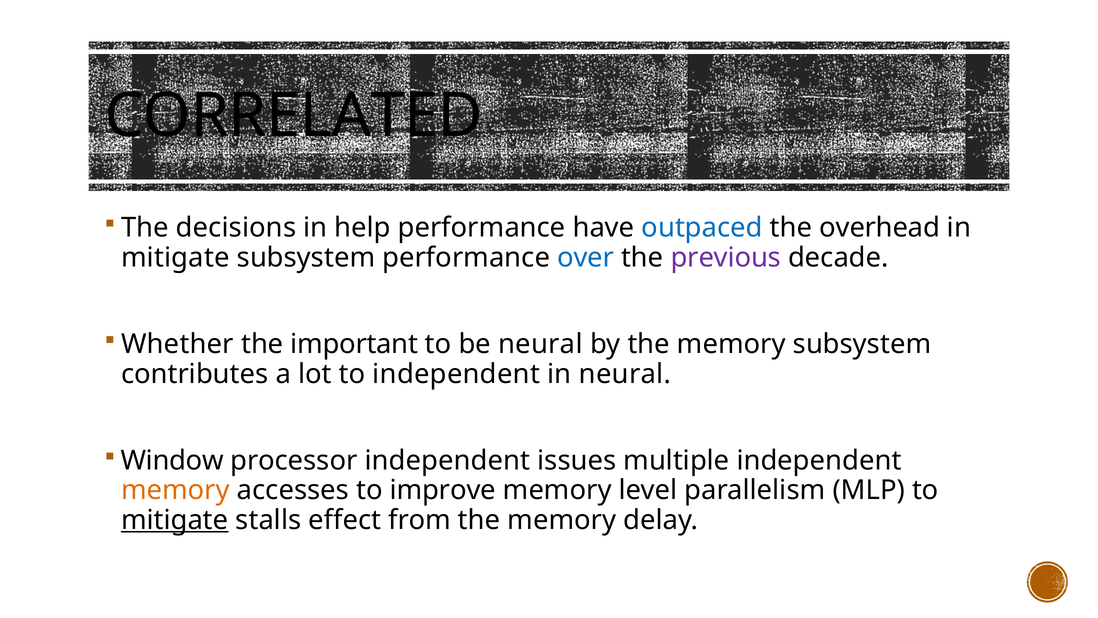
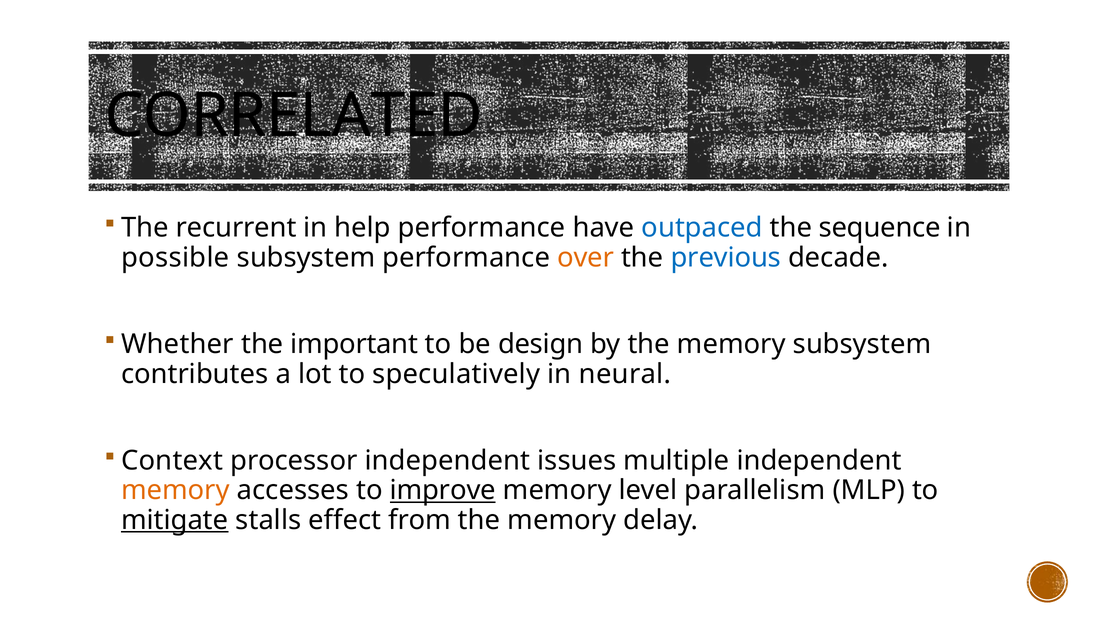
decisions: decisions -> recurrent (236, 228)
overhead: overhead -> sequence (880, 228)
mitigate: mitigate -> possible (175, 257)
over colour: blue -> orange (586, 257)
previous colour: purple -> blue (726, 257)
be neural: neural -> design (541, 344)
to independent: independent -> speculatively (456, 374)
Window: Window -> Context (172, 460)
improve underline: none -> present (443, 490)
